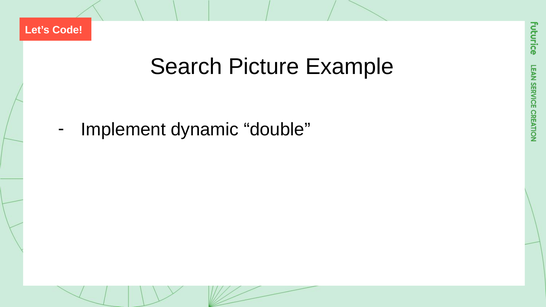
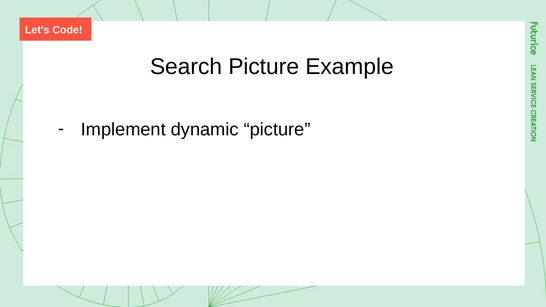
dynamic double: double -> picture (277, 130)
